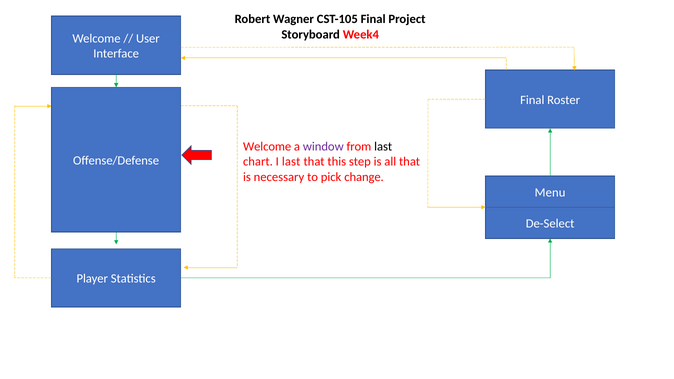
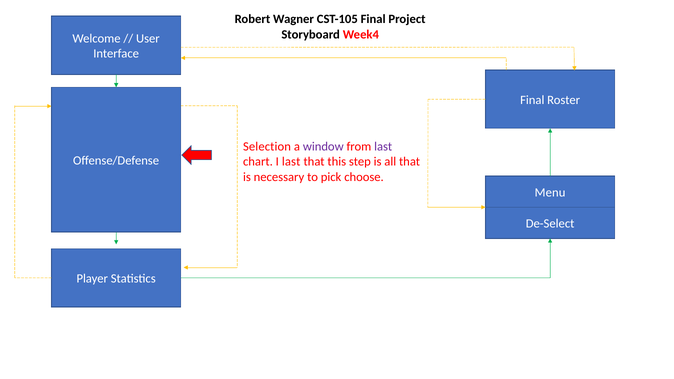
Welcome: Welcome -> Selection (267, 147)
last colour: black -> purple (383, 147)
change: change -> choose (364, 177)
